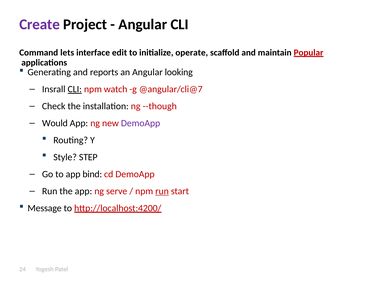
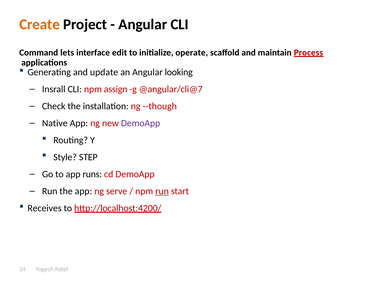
Create colour: purple -> orange (40, 24)
Popular: Popular -> Process (308, 53)
reports: reports -> update (104, 72)
CLI underline: present -> none (75, 89)
watch: watch -> assign (116, 89)
Would: Would -> Native (55, 123)
bind: bind -> runs (92, 174)
Message: Message -> Receives (45, 208)
